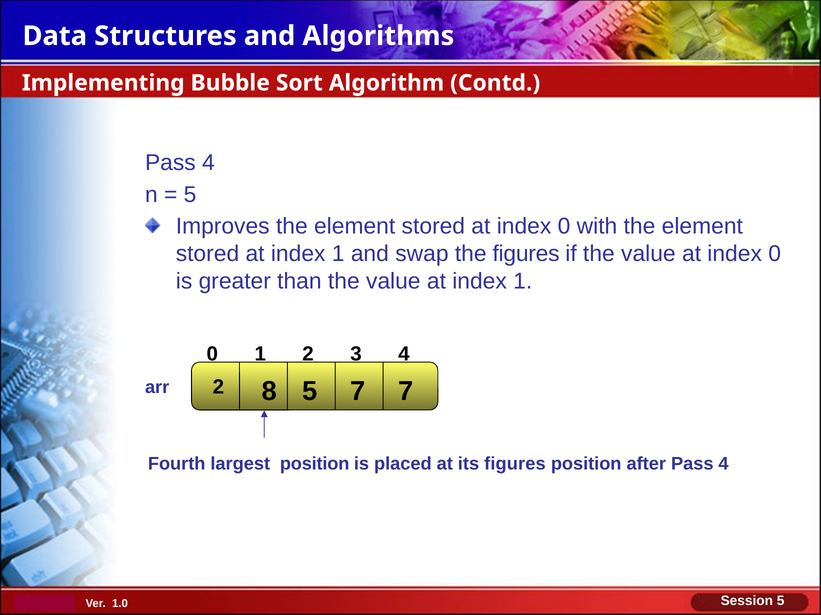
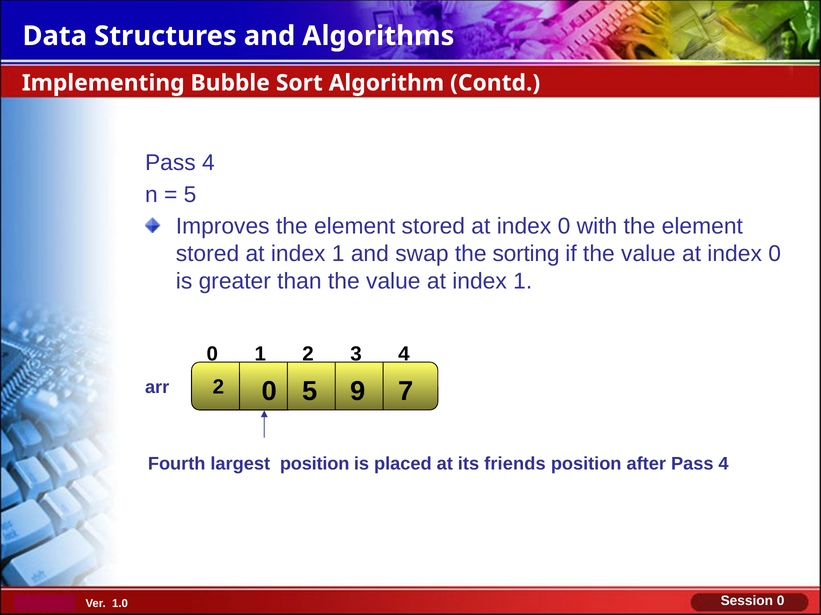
the figures: figures -> sorting (526, 254)
2 8: 8 -> 0 (270, 392)
5 7: 7 -> 9 (358, 392)
its figures: figures -> friends (515, 465)
5: 5 -> 0 (781, 602)
